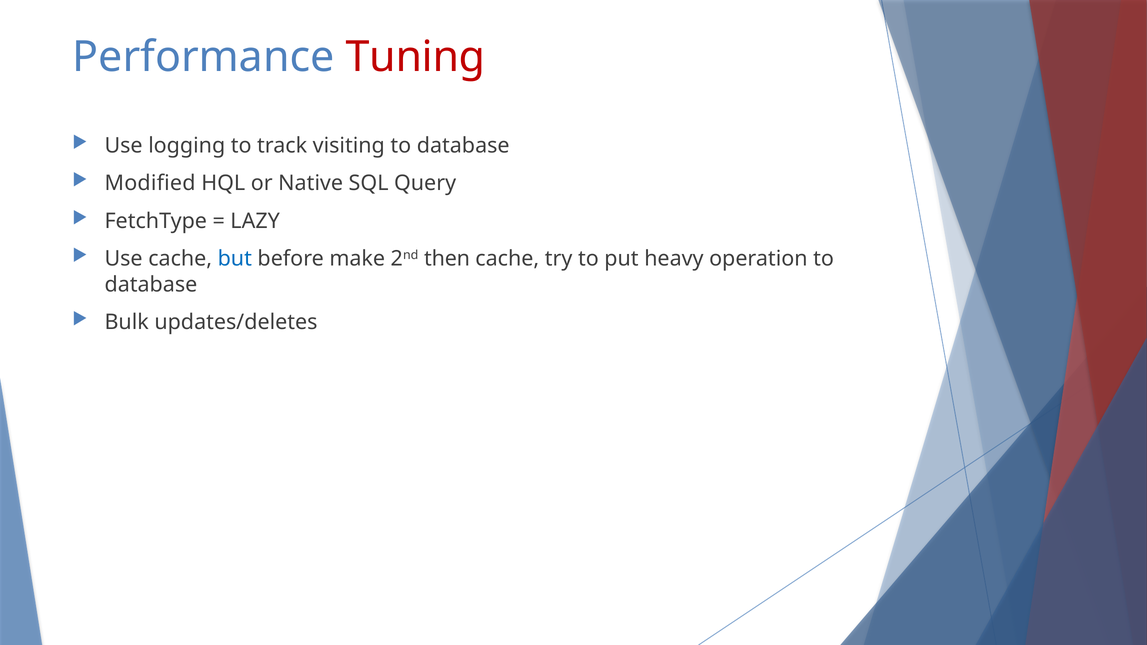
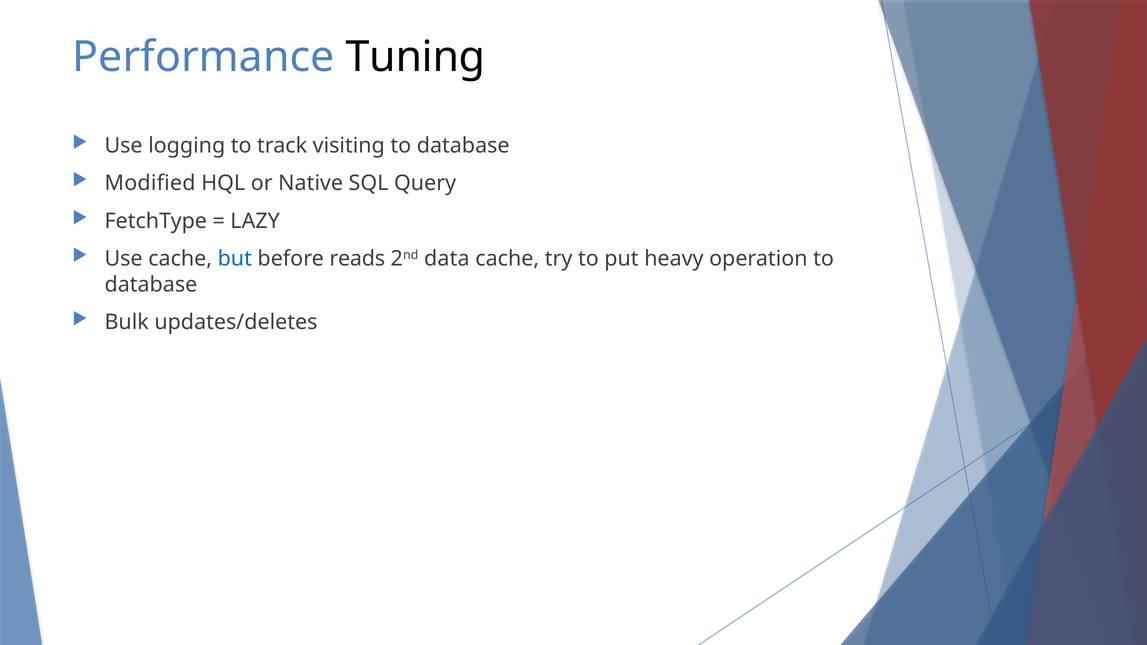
Tuning colour: red -> black (415, 57)
make: make -> reads (357, 259)
then: then -> data (447, 259)
